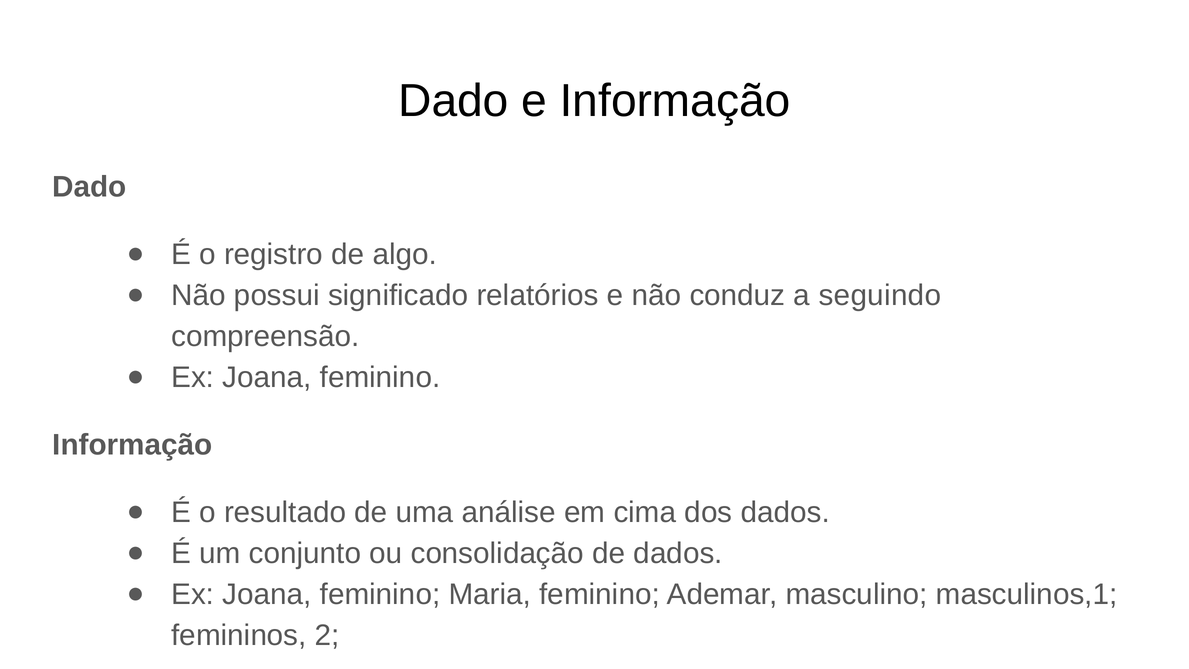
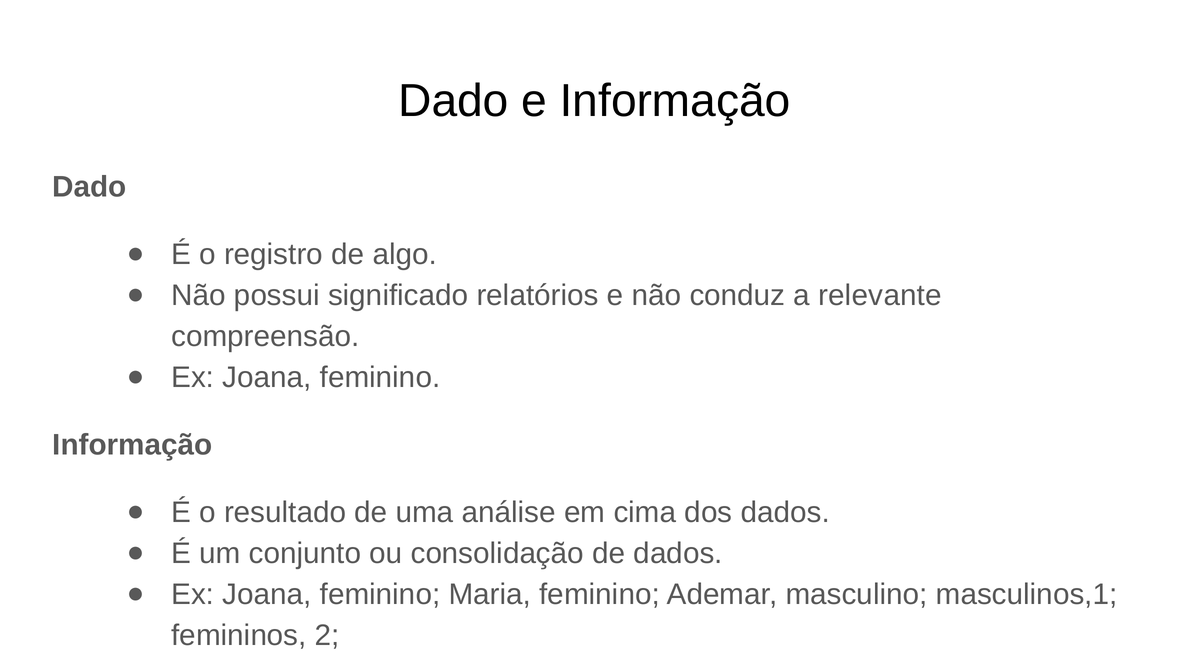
seguindo: seguindo -> relevante (880, 295)
